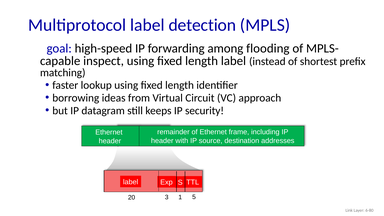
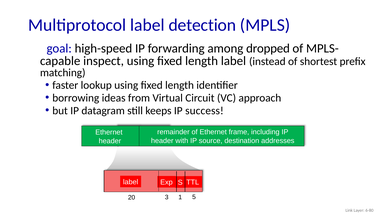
flooding: flooding -> dropped (268, 48)
security: security -> success (204, 111)
